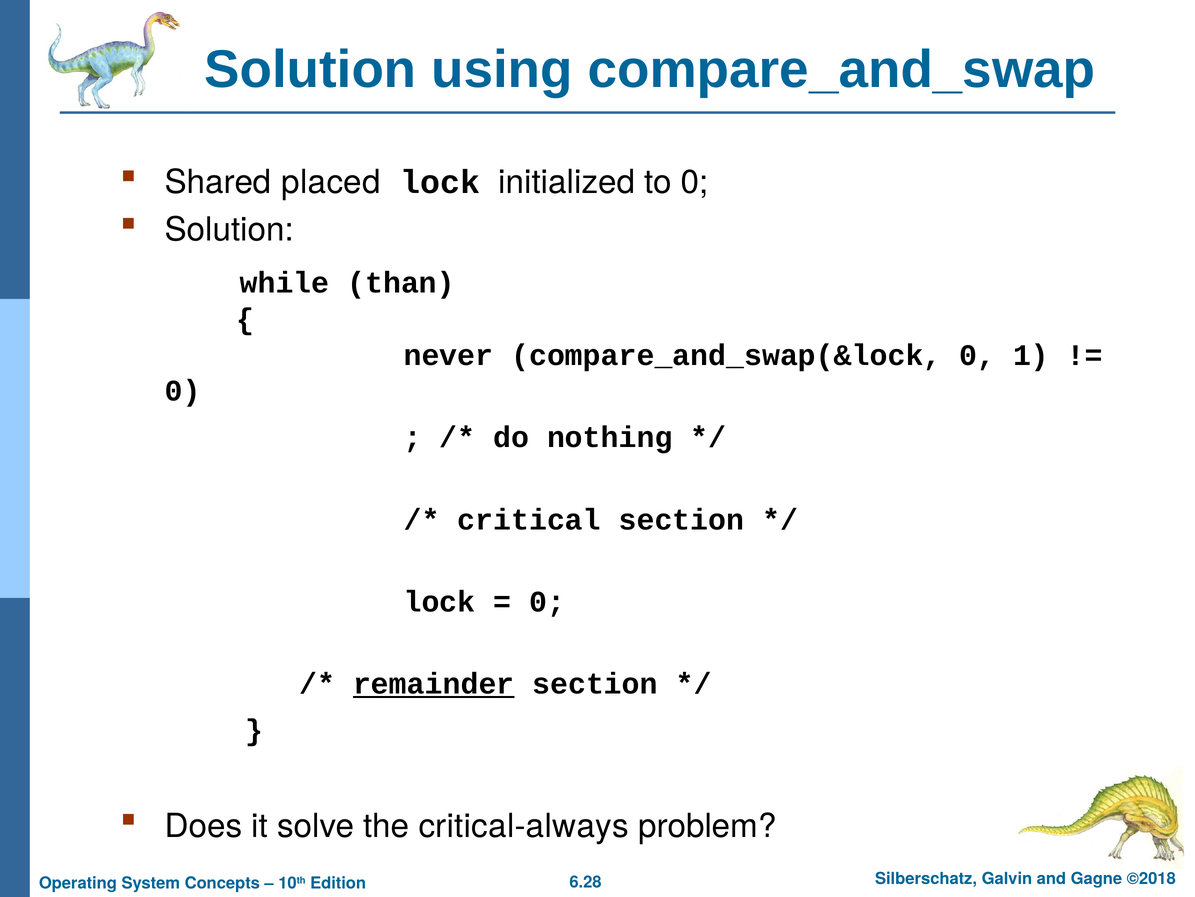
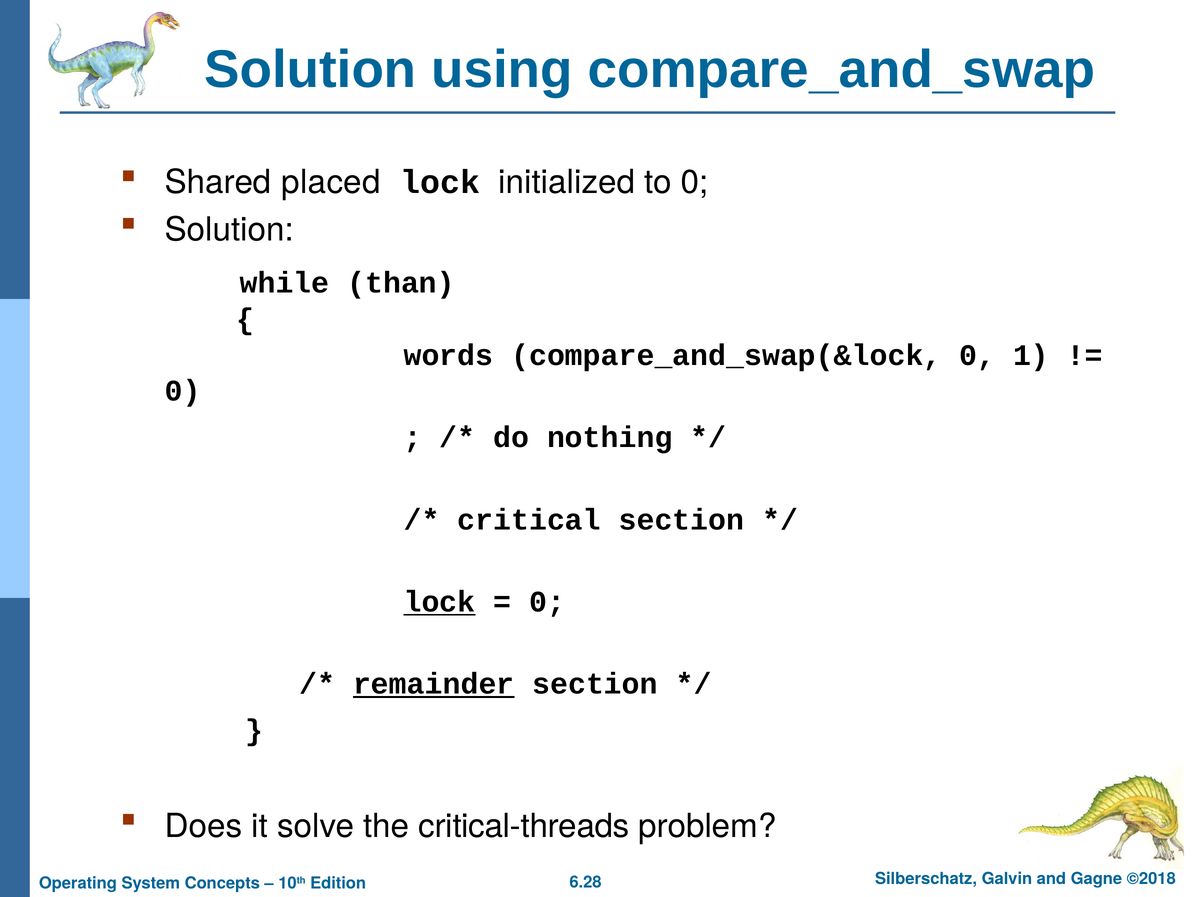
never: never -> words (448, 355)
lock underline: none -> present (439, 601)
critical-always: critical-always -> critical-threads (524, 826)
